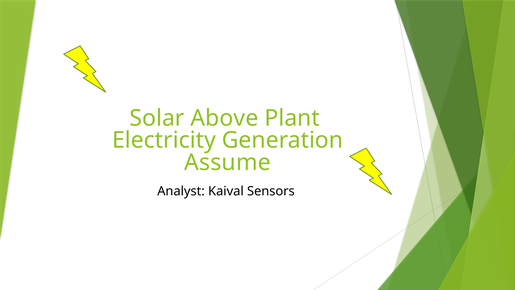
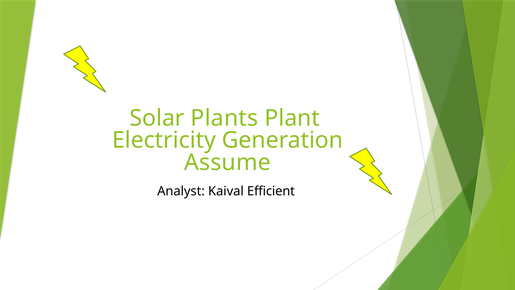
Above: Above -> Plants (224, 118)
Sensors: Sensors -> Efficient (271, 191)
